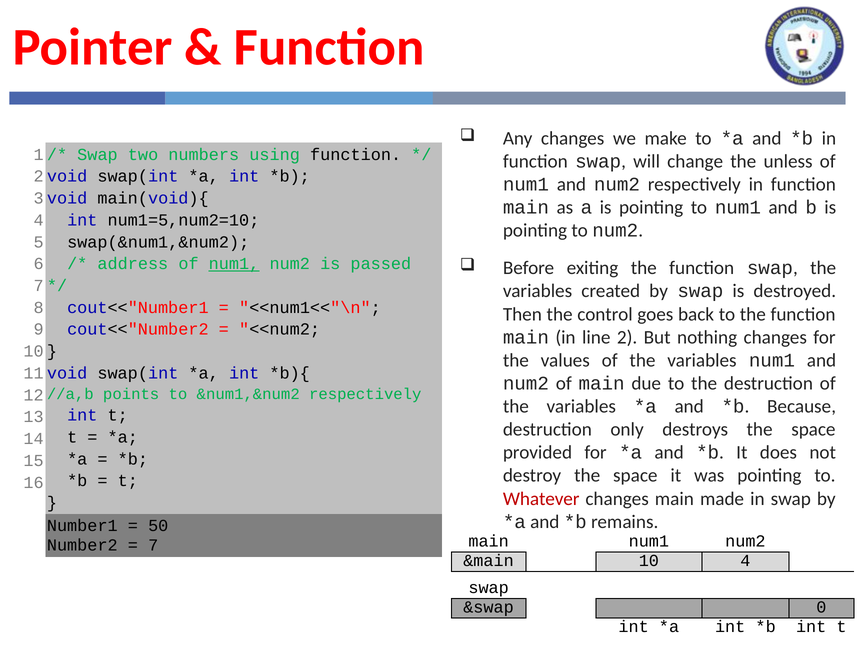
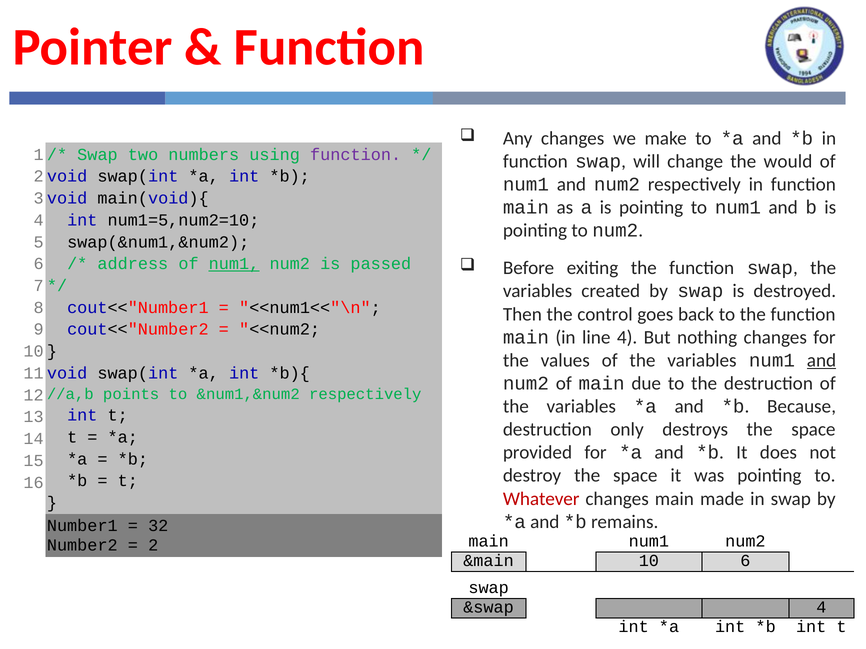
function colour: black -> purple (356, 155)
unless: unless -> would (788, 162)
line 2: 2 -> 4 (627, 338)
and underline: none -> present (822, 361)
50: 50 -> 32 (158, 526)
7: 7 -> 2 (153, 545)
10 4: 4 -> 6 (745, 561)
&swap 0: 0 -> 4 (821, 608)
